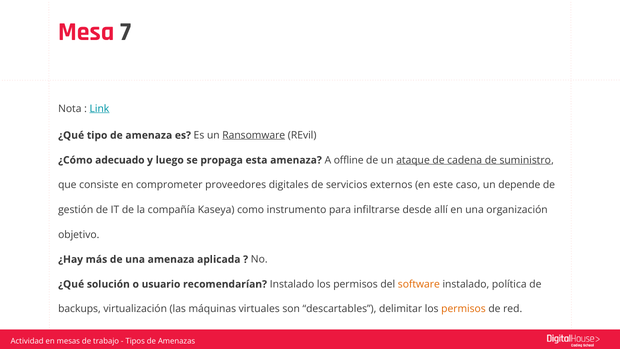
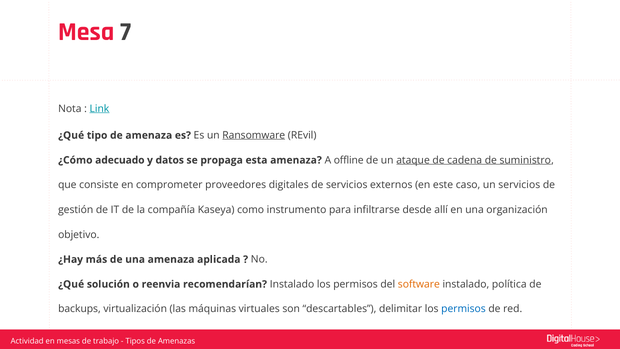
luego: luego -> datos (170, 160)
un depende: depende -> servicios (519, 185)
usuario: usuario -> reenvia (161, 284)
permisos colour: orange -> blue (463, 309)
